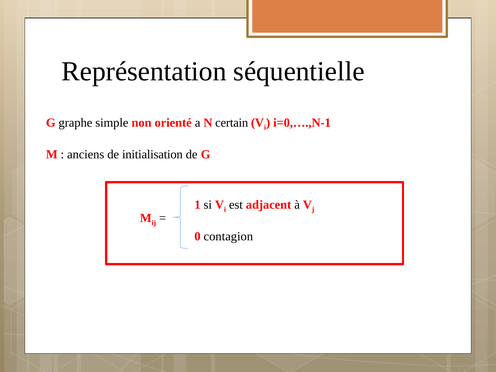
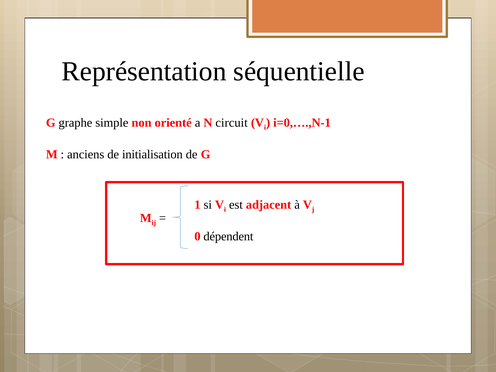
certain: certain -> circuit (232, 123)
contagion: contagion -> dépendent (228, 236)
